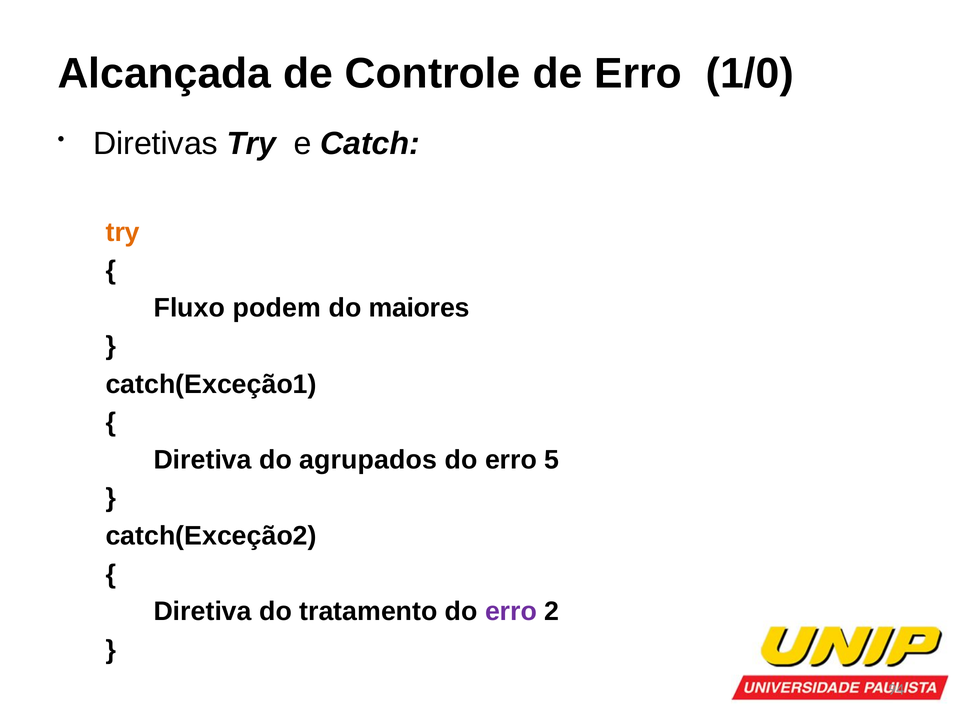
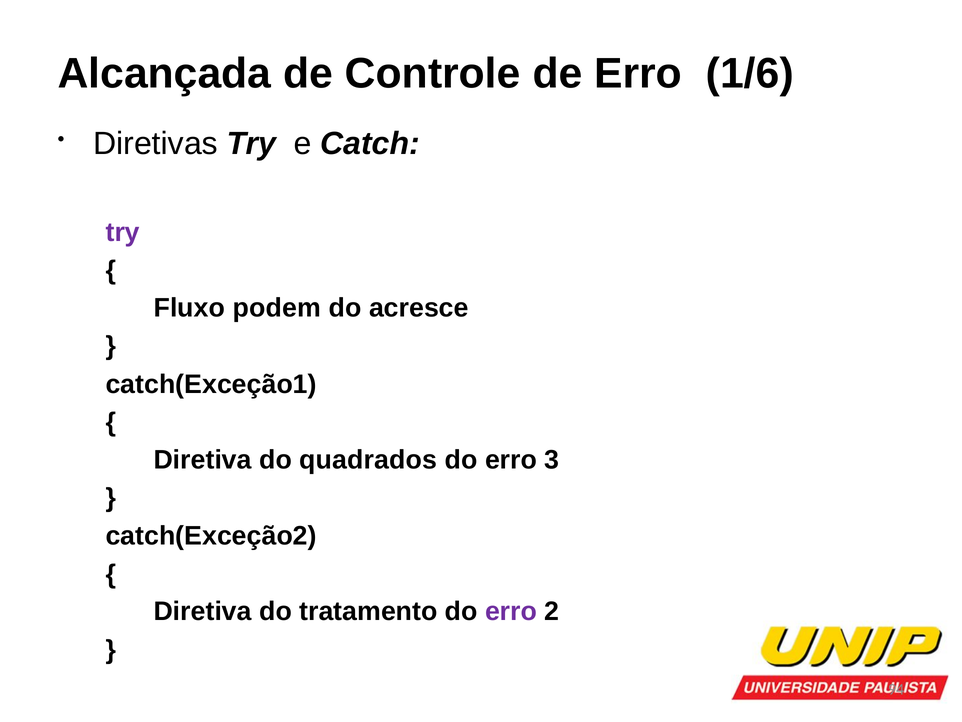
1/0: 1/0 -> 1/6 (750, 73)
try colour: orange -> purple (123, 232)
maiores: maiores -> acresce (419, 308)
agrupados: agrupados -> quadrados (368, 459)
5: 5 -> 3 (552, 459)
